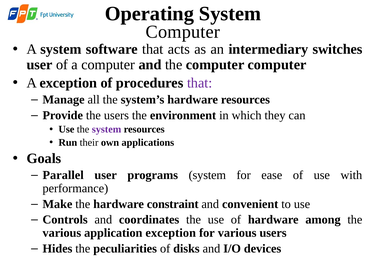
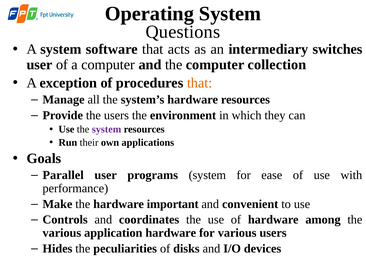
Computer: Computer -> Questions (183, 32)
computer computer: computer -> collection (277, 64)
that colour: purple -> orange (200, 83)
constraint: constraint -> important (173, 204)
application exception: exception -> hardware (171, 232)
